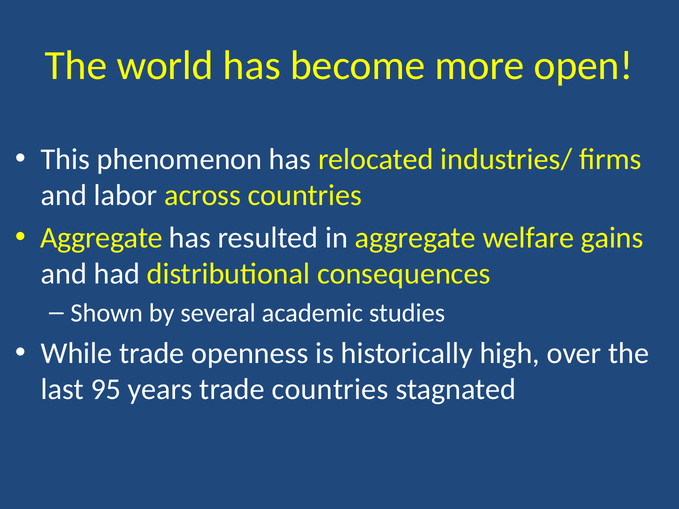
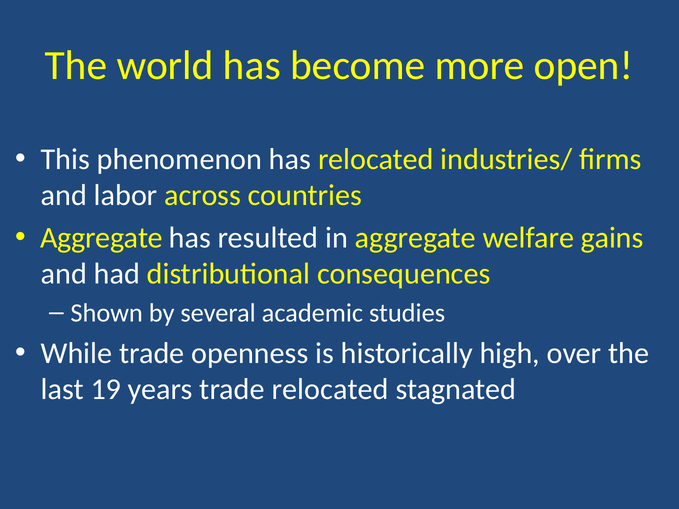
95: 95 -> 19 (106, 390)
trade countries: countries -> relocated (330, 390)
